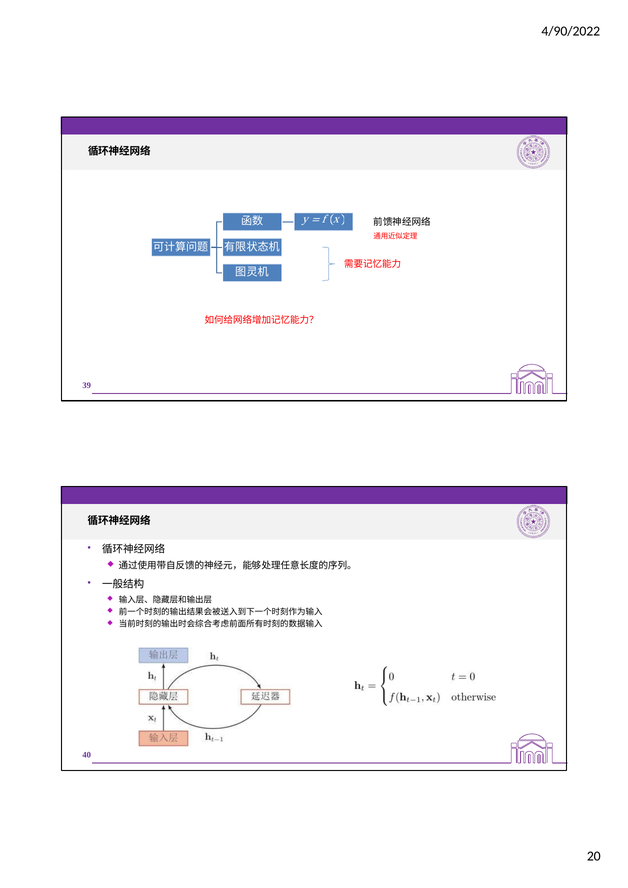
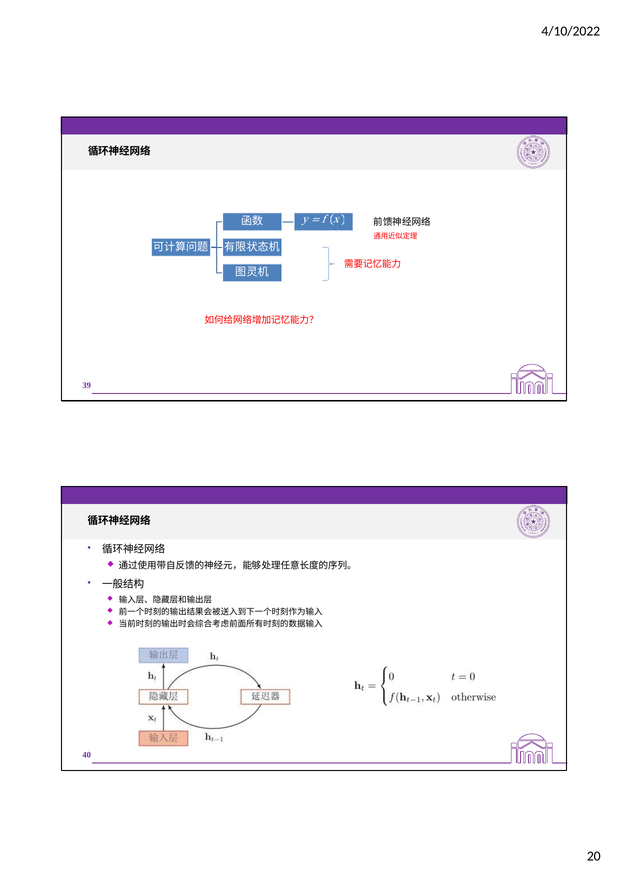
4/90/2022: 4/90/2022 -> 4/10/2022 (571, 31)
